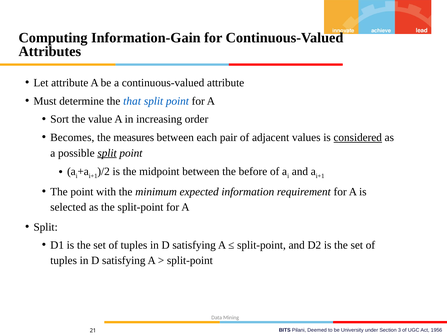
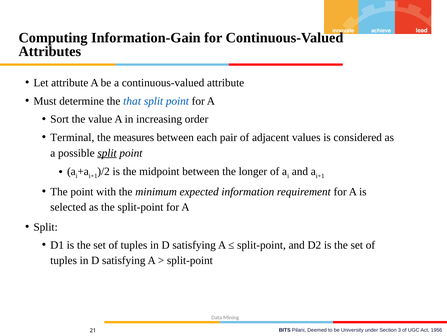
Becomes: Becomes -> Terminal (72, 137)
considered underline: present -> none (358, 137)
before: before -> longer (253, 171)
